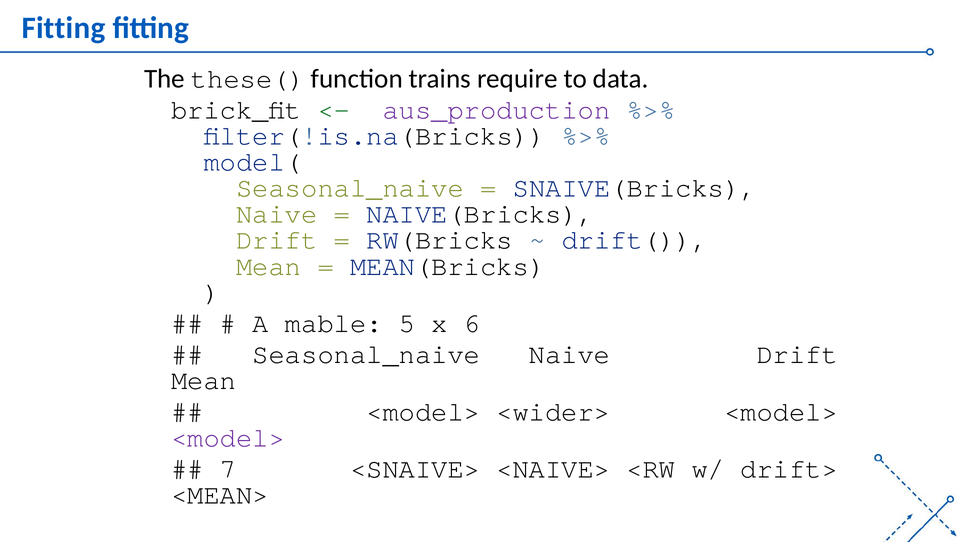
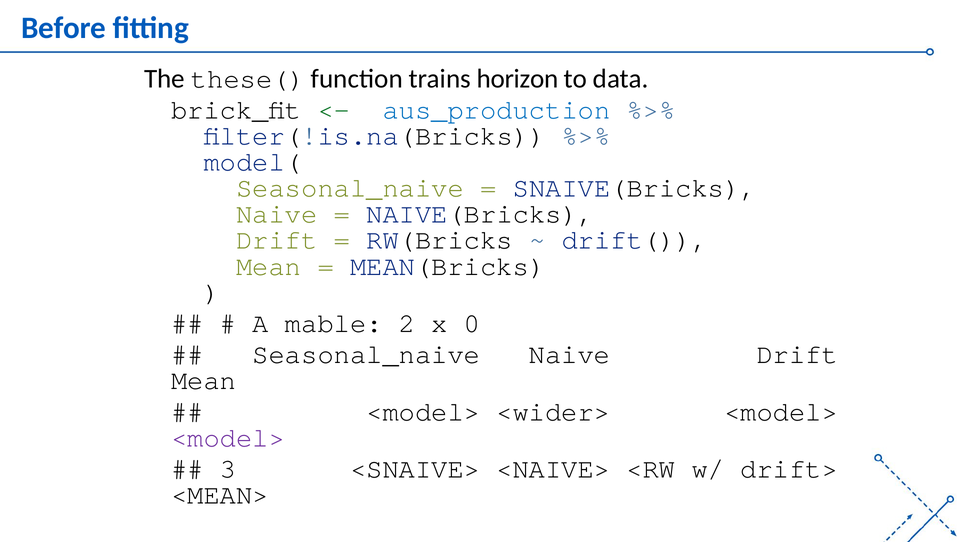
Fitting: Fitting -> Before (64, 28)
require: require -> horizon (517, 79)
aus_production colour: purple -> blue (496, 110)
5: 5 -> 2 (407, 323)
6: 6 -> 0 (472, 323)
7: 7 -> 3 (228, 469)
